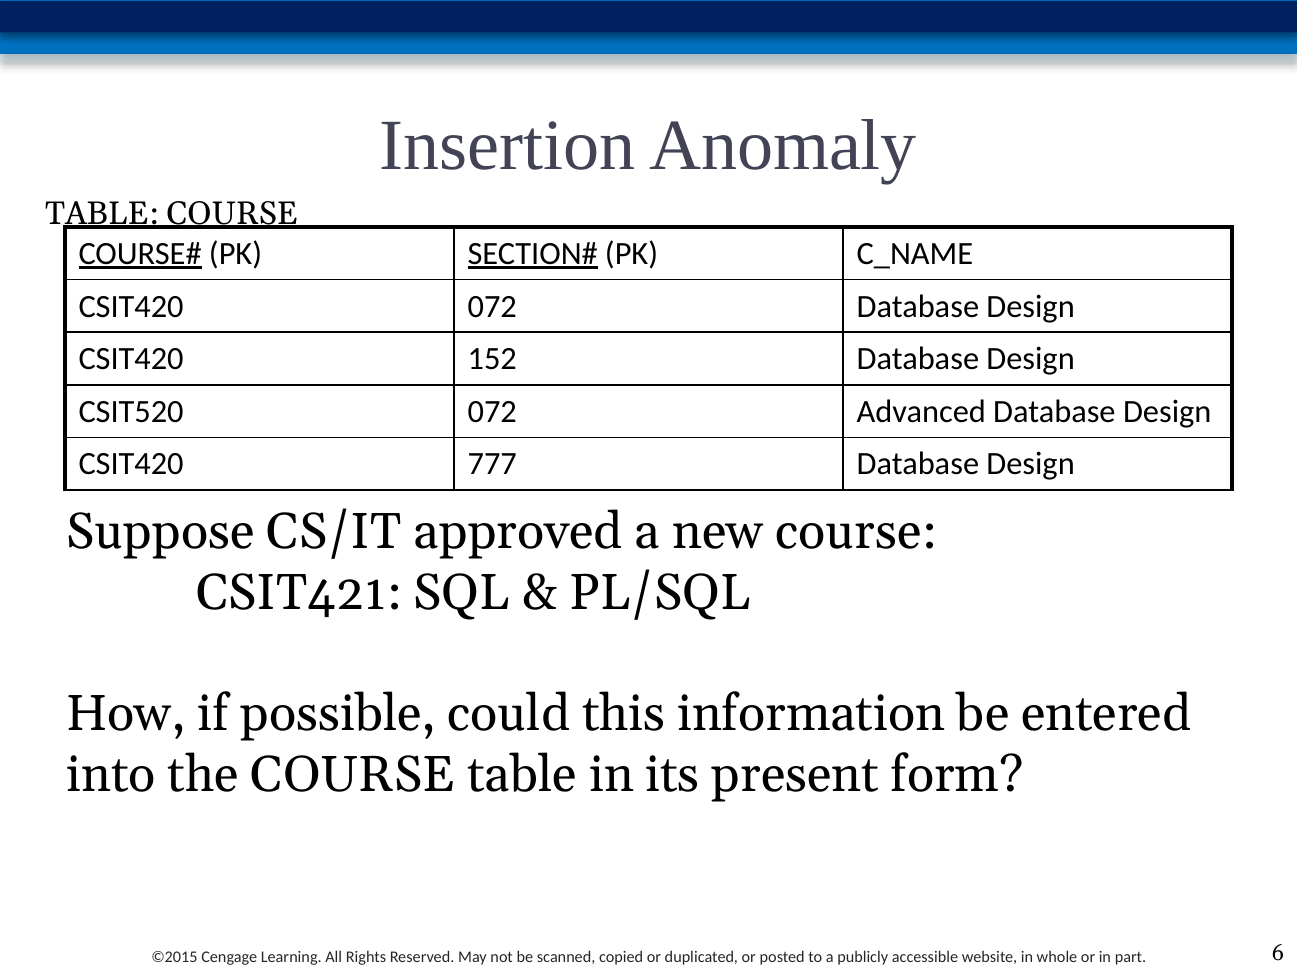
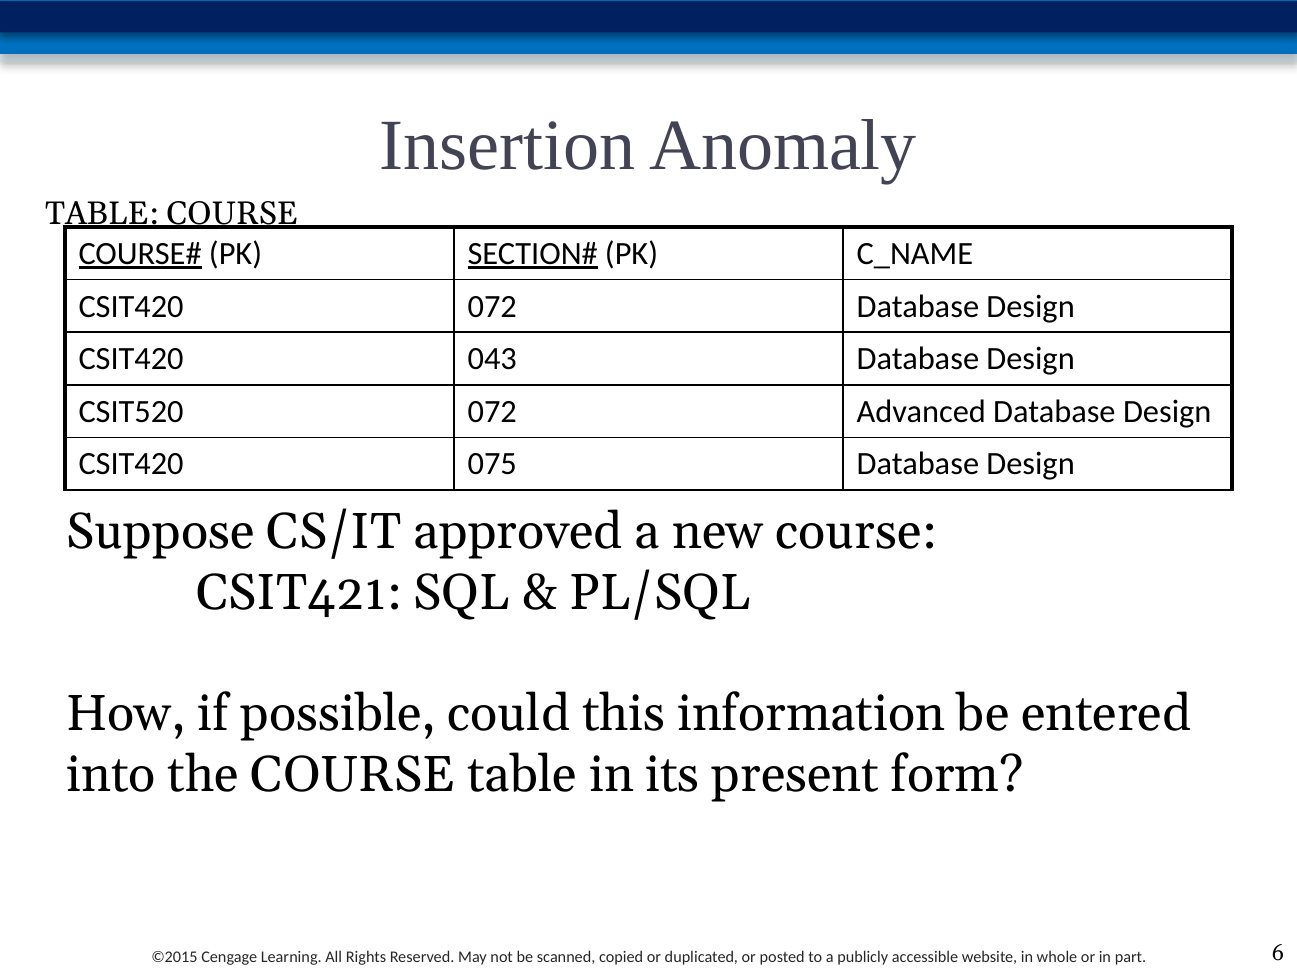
152: 152 -> 043 (492, 359)
777: 777 -> 075 (492, 464)
